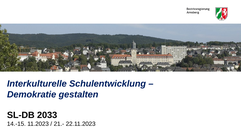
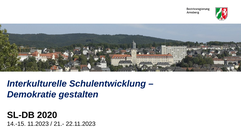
2033: 2033 -> 2020 (47, 115)
